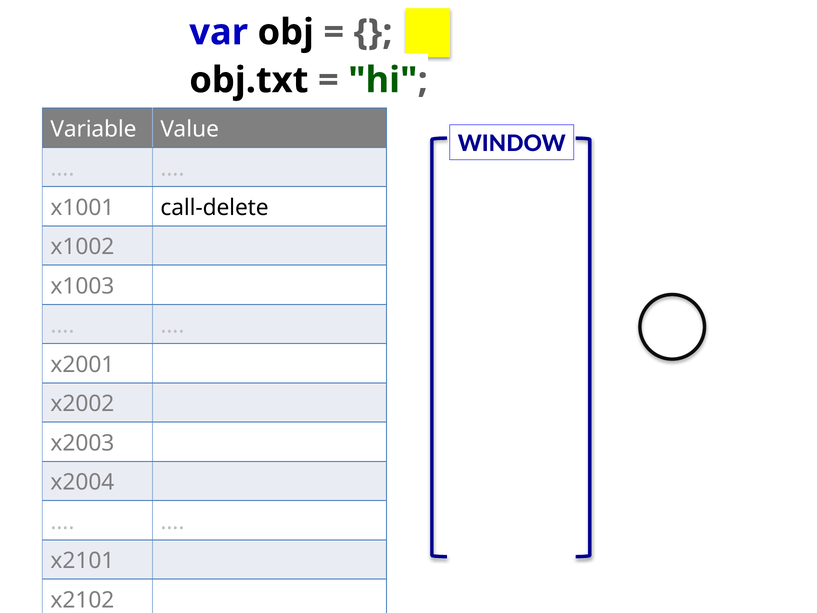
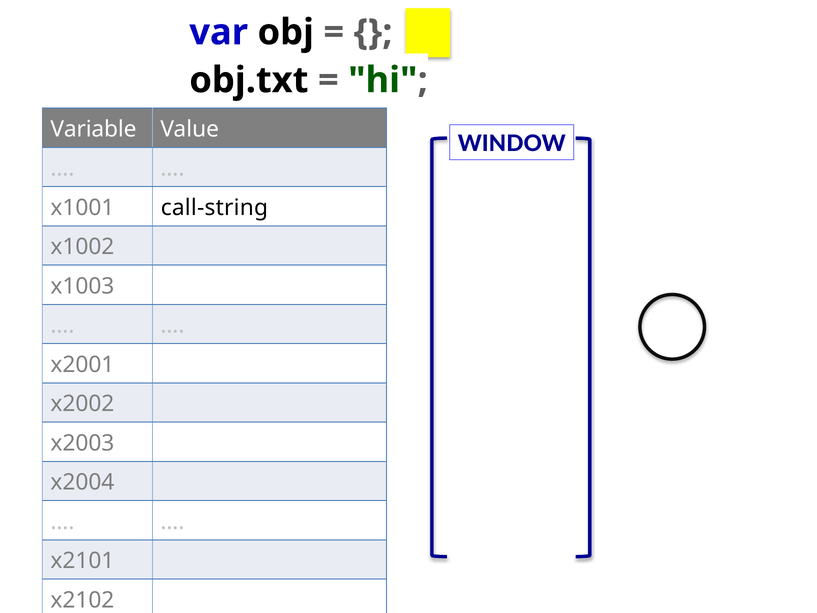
call-delete: call-delete -> call-string (214, 208)
